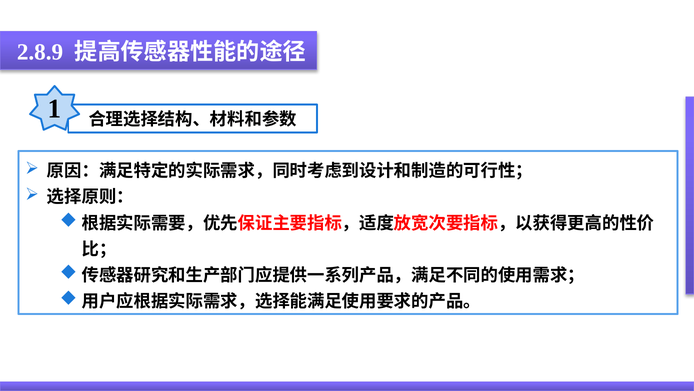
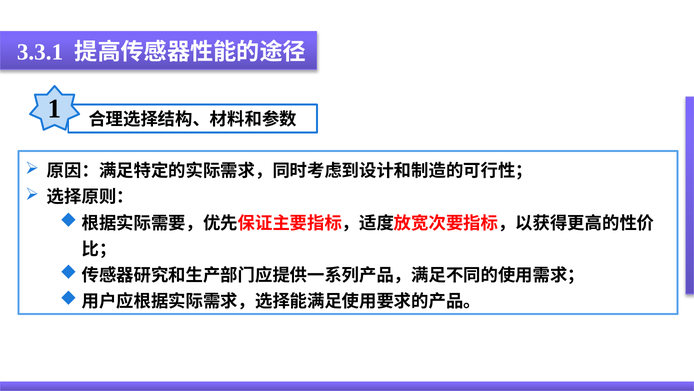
2.8.9: 2.8.9 -> 3.3.1 (40, 52)
